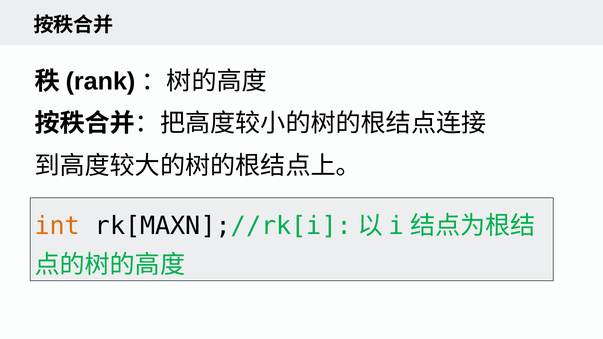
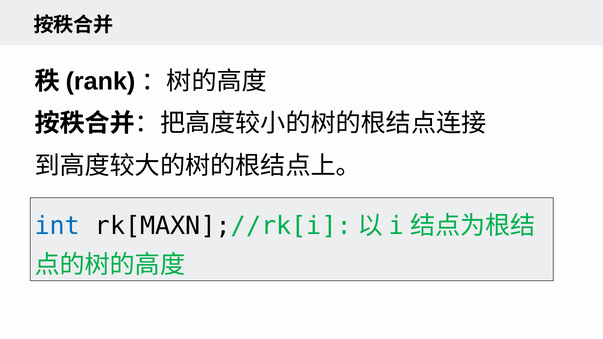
int colour: orange -> blue (57, 226)
